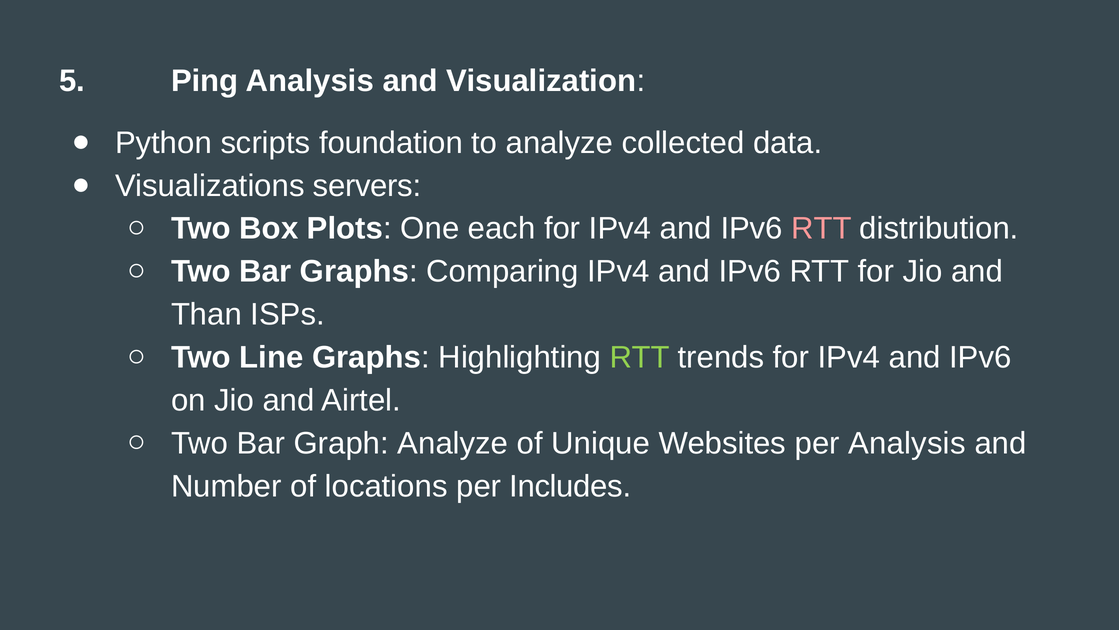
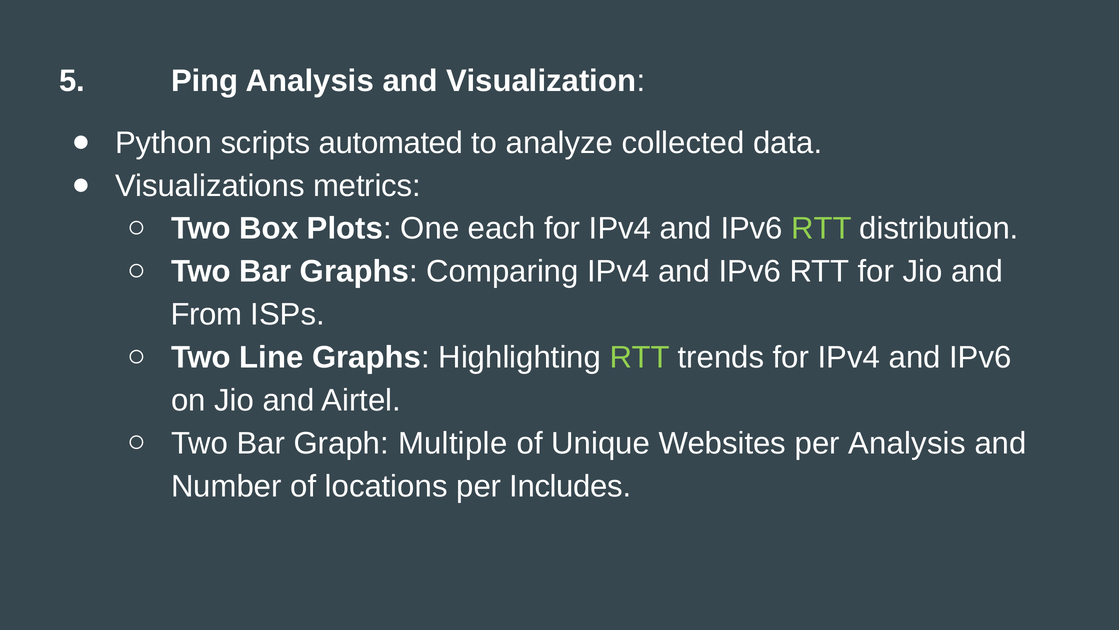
foundation: foundation -> automated (391, 143)
servers: servers -> metrics (367, 186)
RTT colour: pink -> light green (821, 229)
Than: Than -> From (207, 314)
Graph Analyze: Analyze -> Multiple (453, 443)
